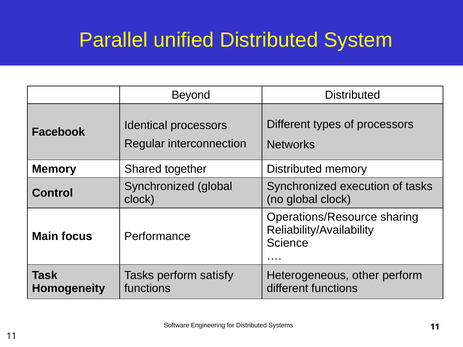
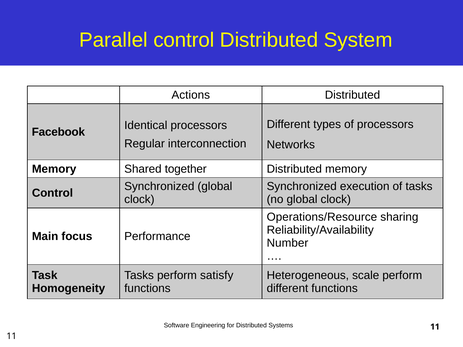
Parallel unified: unified -> control (184, 40)
Beyond: Beyond -> Actions (191, 95)
Science: Science -> Number (288, 243)
other: other -> scale (366, 276)
